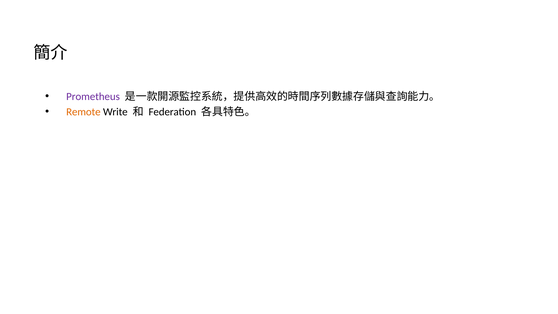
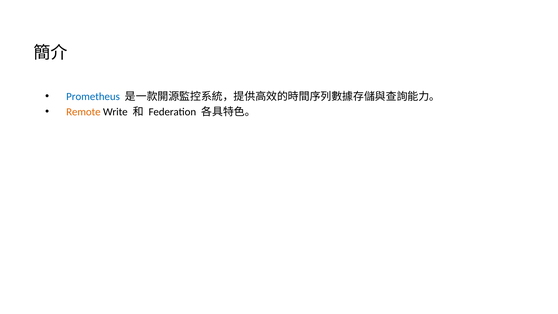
Prometheus colour: purple -> blue (93, 97)
